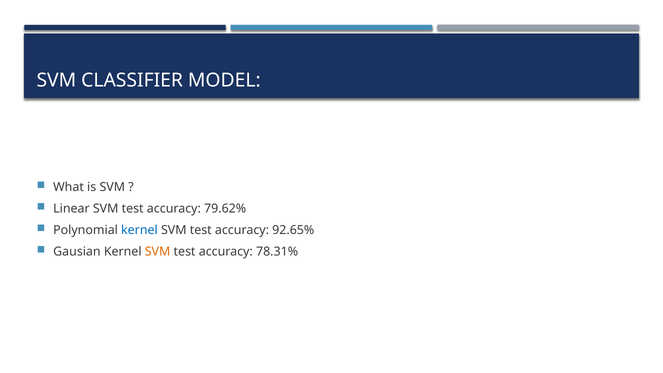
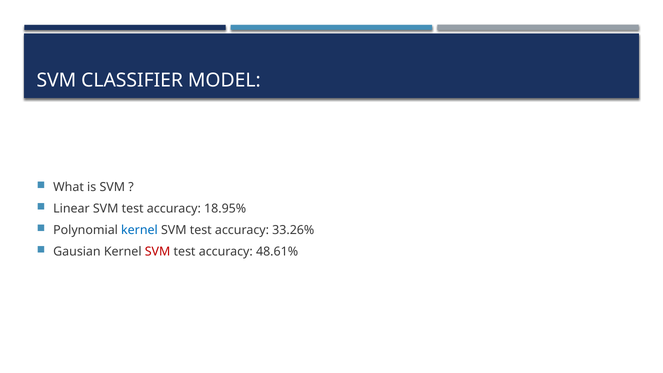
79.62%: 79.62% -> 18.95% (225, 209)
92.65%: 92.65% -> 33.26% (293, 230)
SVM colour: orange -> red (158, 252)
78.31%: 78.31% -> 48.61% (277, 252)
